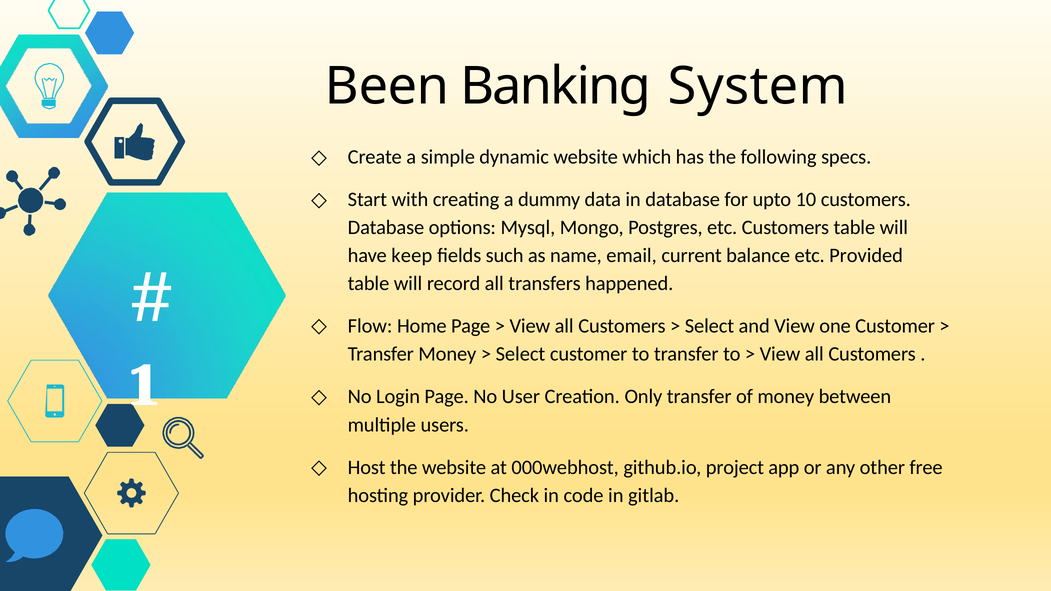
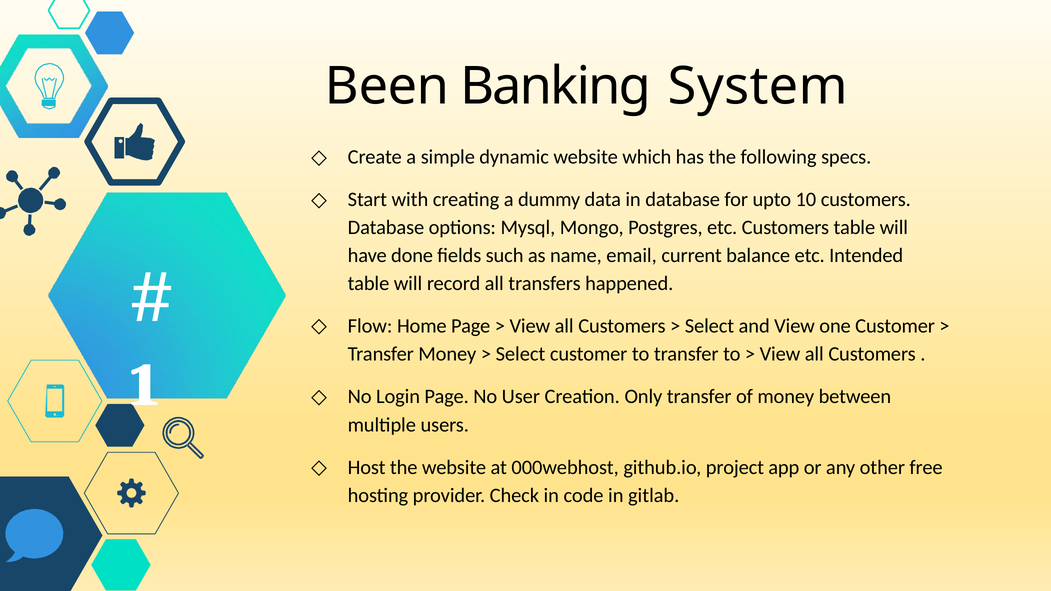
keep: keep -> done (412, 256)
Provided: Provided -> Intended (866, 256)
